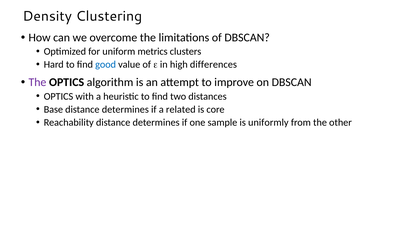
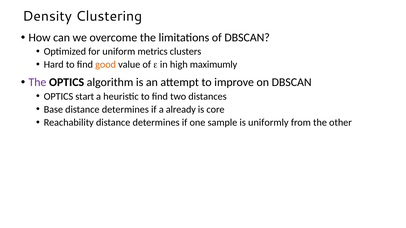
good colour: blue -> orange (106, 65)
differences: differences -> maximumly (214, 65)
with: with -> start (85, 96)
related: related -> already (181, 110)
